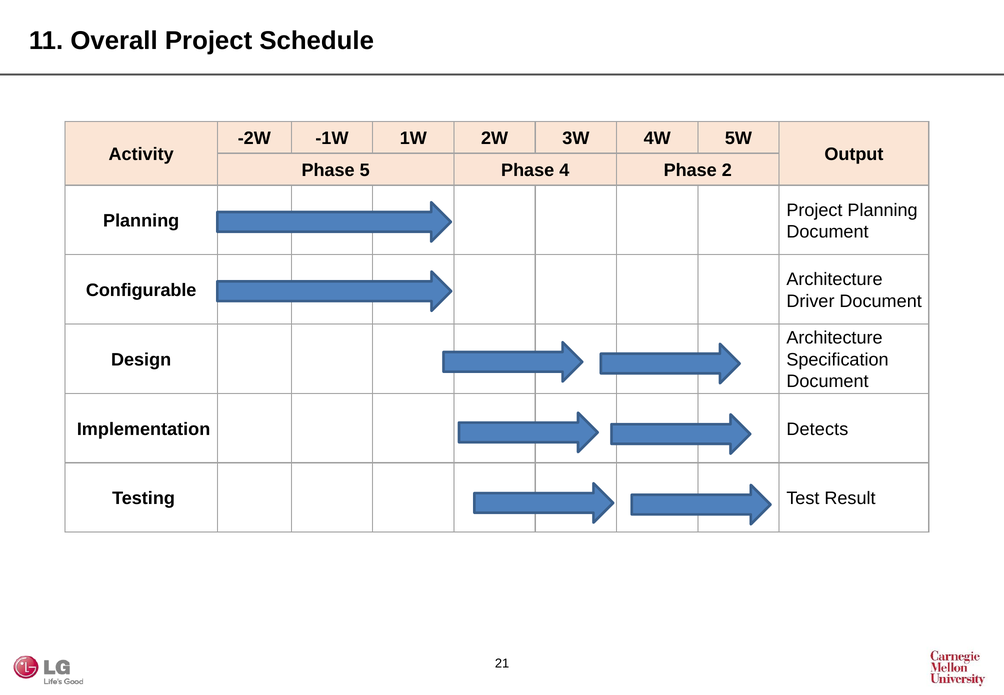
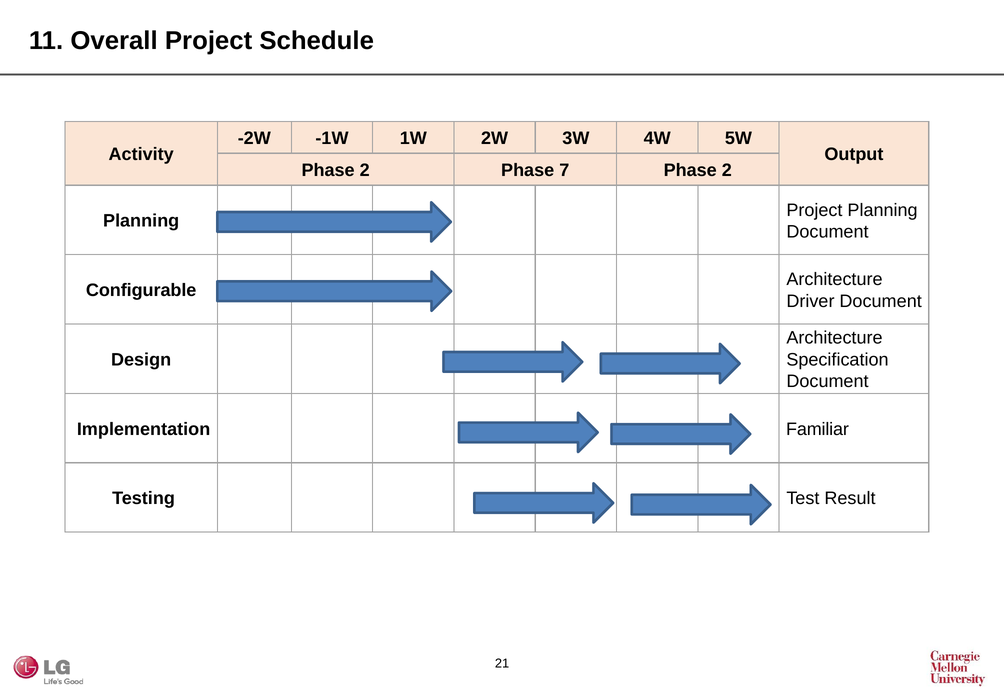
5: 5 -> 2 (365, 170)
4: 4 -> 7 (564, 170)
Detects: Detects -> Familiar (818, 429)
